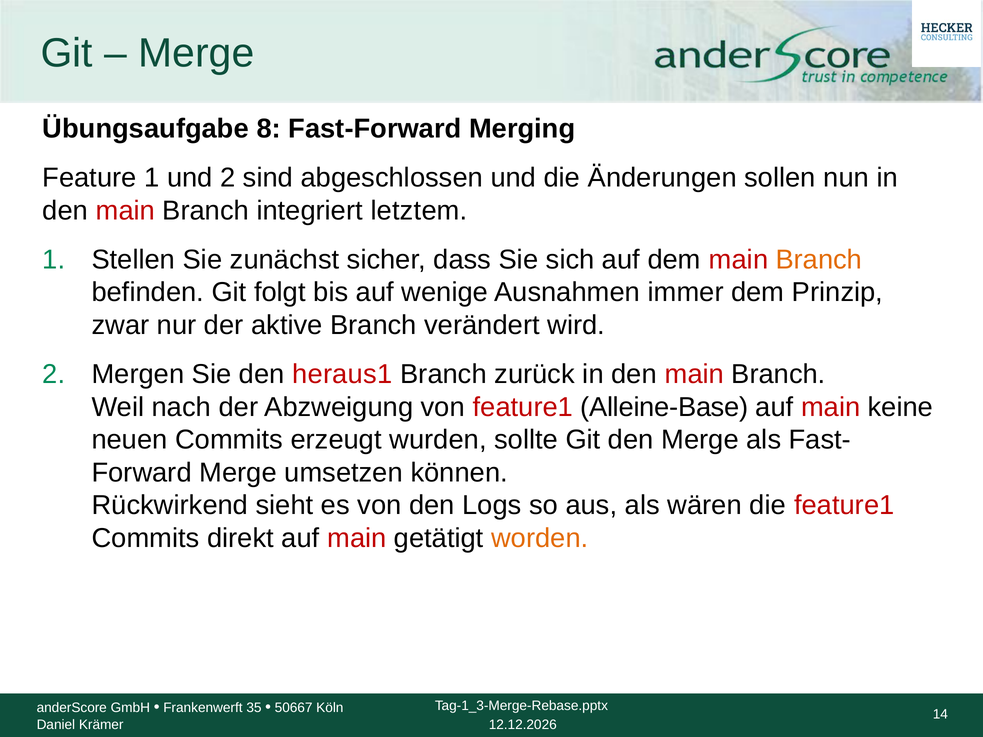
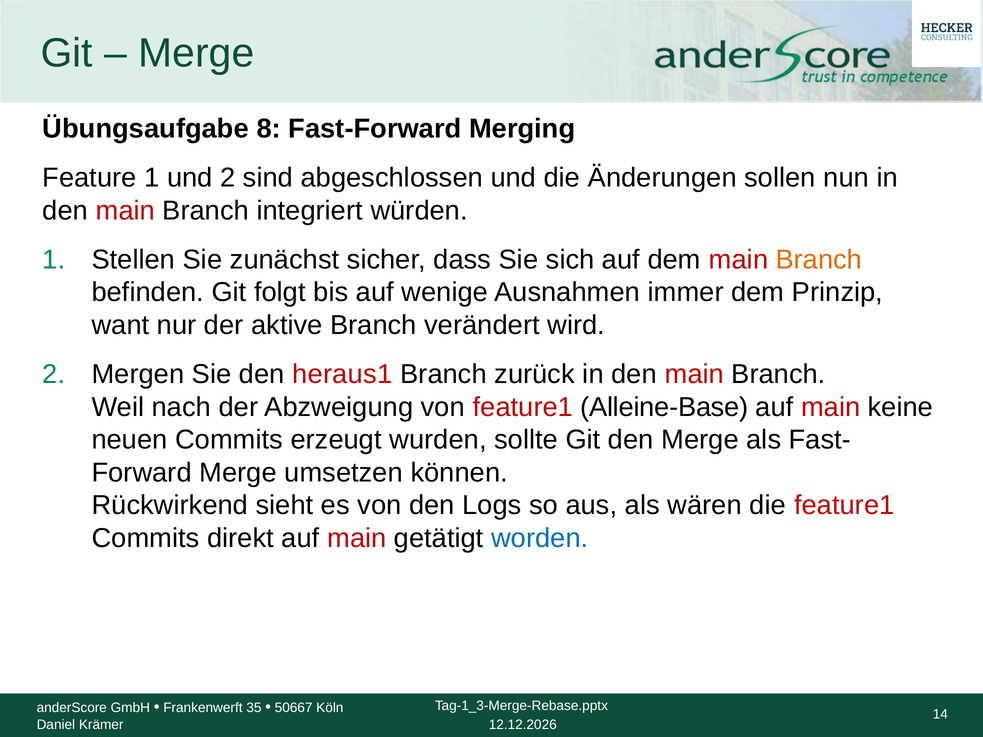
letztem: letztem -> würden (419, 211)
zwar: zwar -> want (120, 325)
worden colour: orange -> blue (540, 538)
